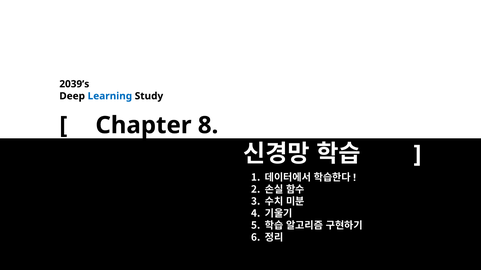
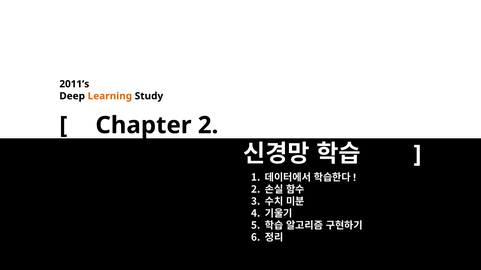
2039’s: 2039’s -> 2011’s (74, 84)
Learning colour: blue -> orange (110, 96)
Chapter 8: 8 -> 2 (208, 126)
